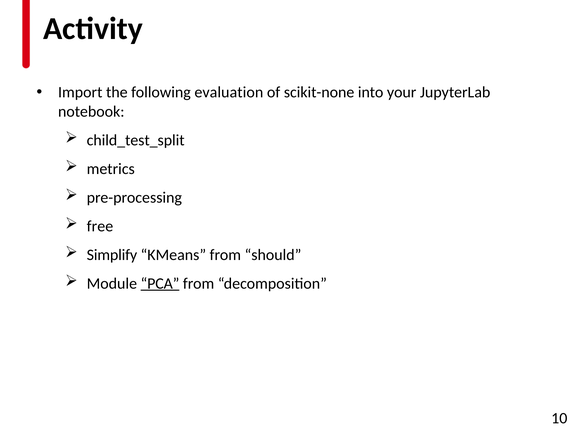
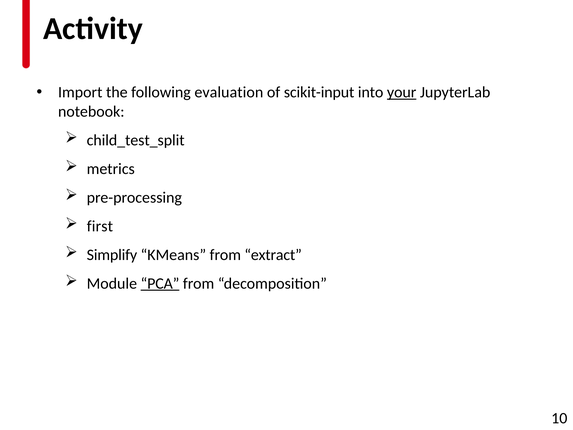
scikit-none: scikit-none -> scikit-input (319, 92)
your underline: none -> present (402, 92)
free: free -> first (100, 226)
should: should -> extract (273, 255)
